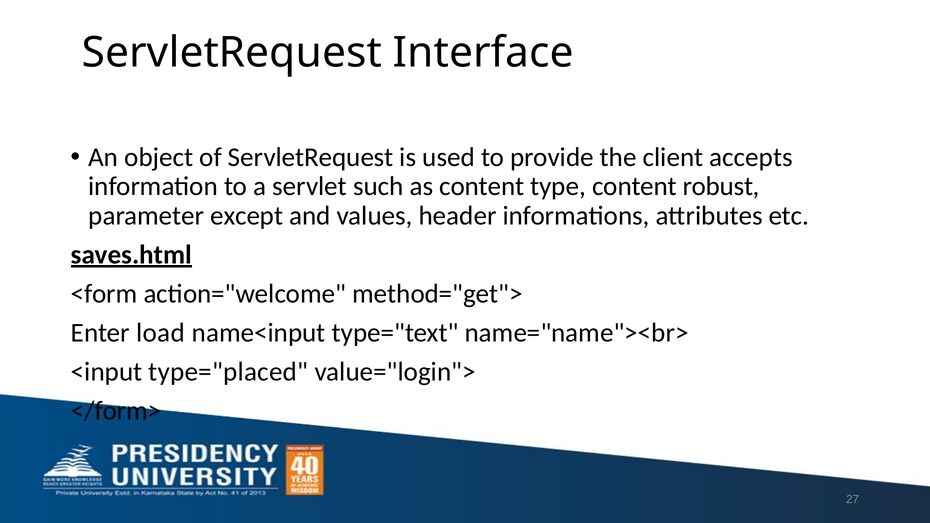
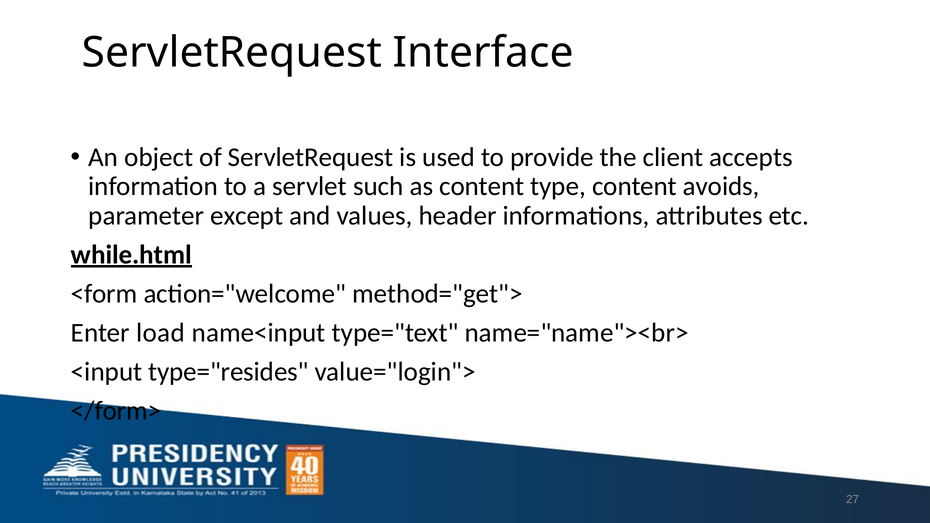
robust: robust -> avoids (721, 187)
saves.html: saves.html -> while.html (131, 255)
type="placed: type="placed -> type="resides (229, 372)
